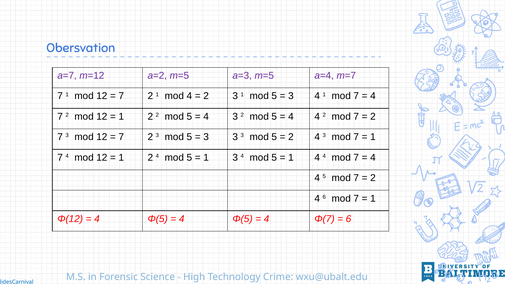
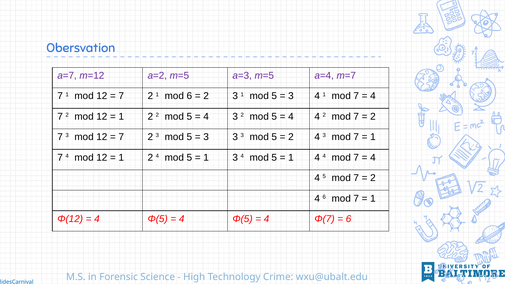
mod 4: 4 -> 6 (189, 96)
